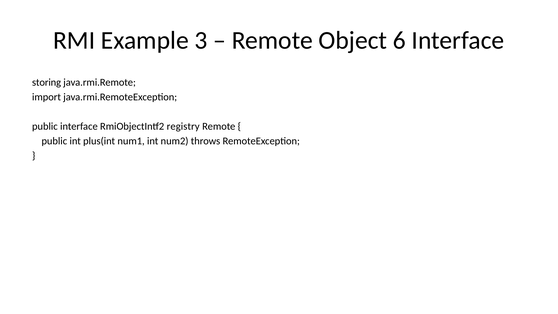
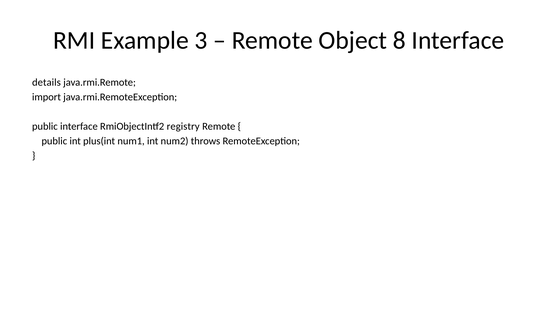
6: 6 -> 8 (399, 41)
storing: storing -> details (46, 82)
